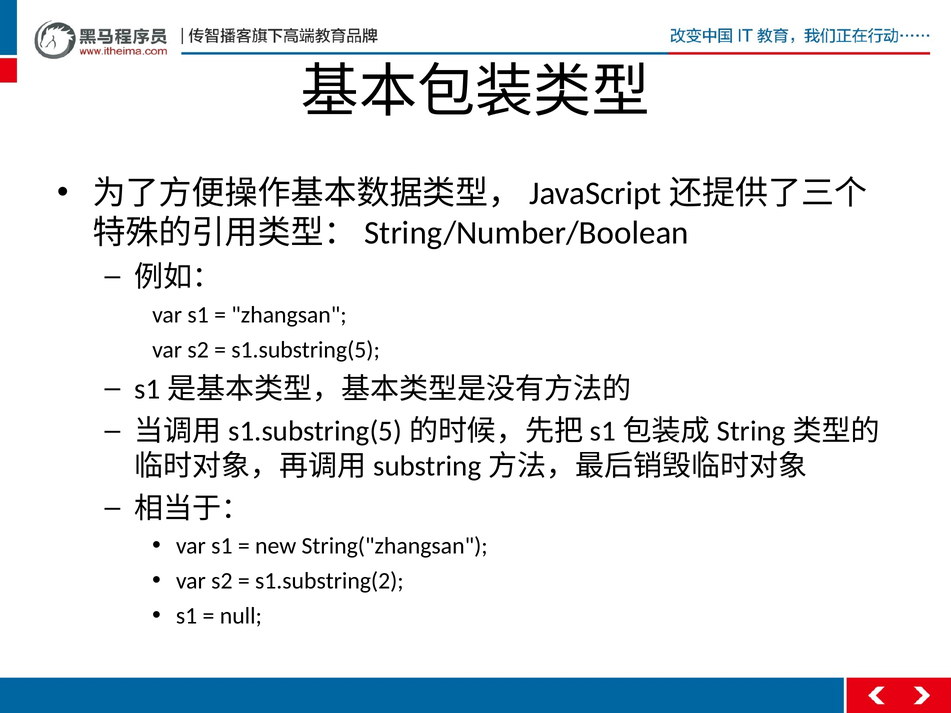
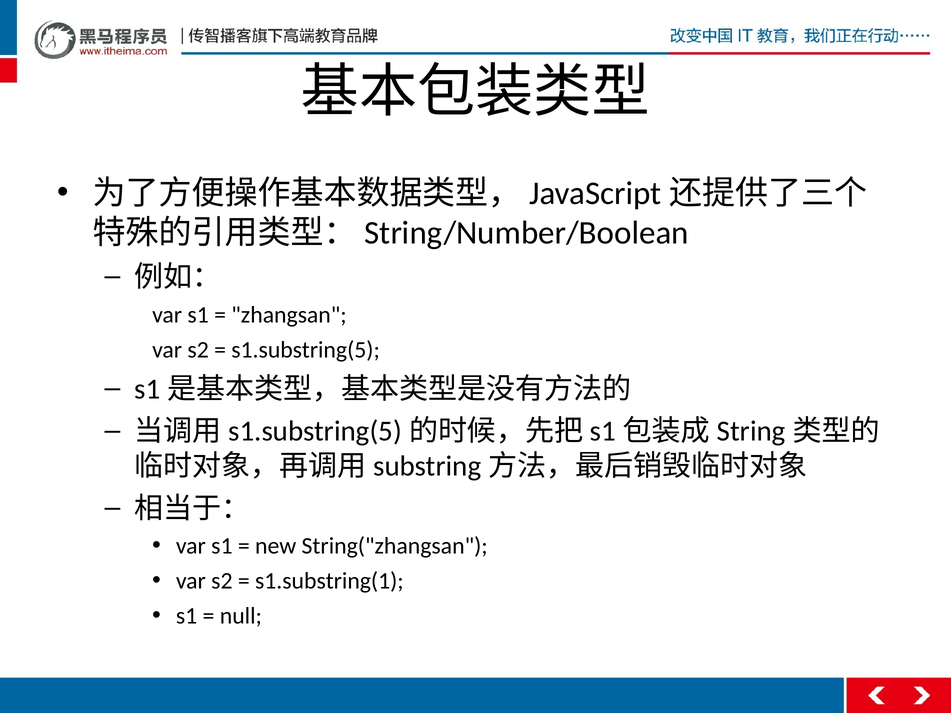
s1.substring(2: s1.substring(2 -> s1.substring(1 (329, 581)
